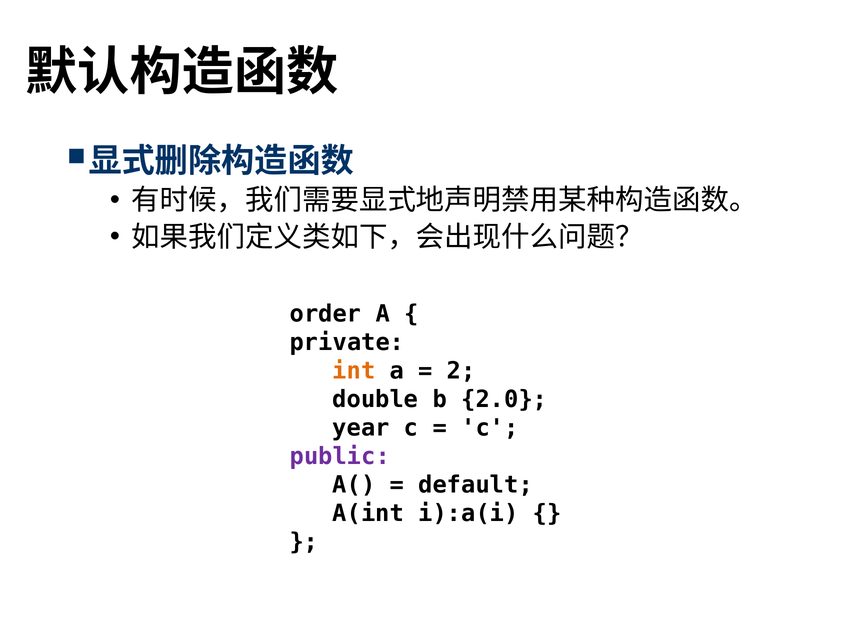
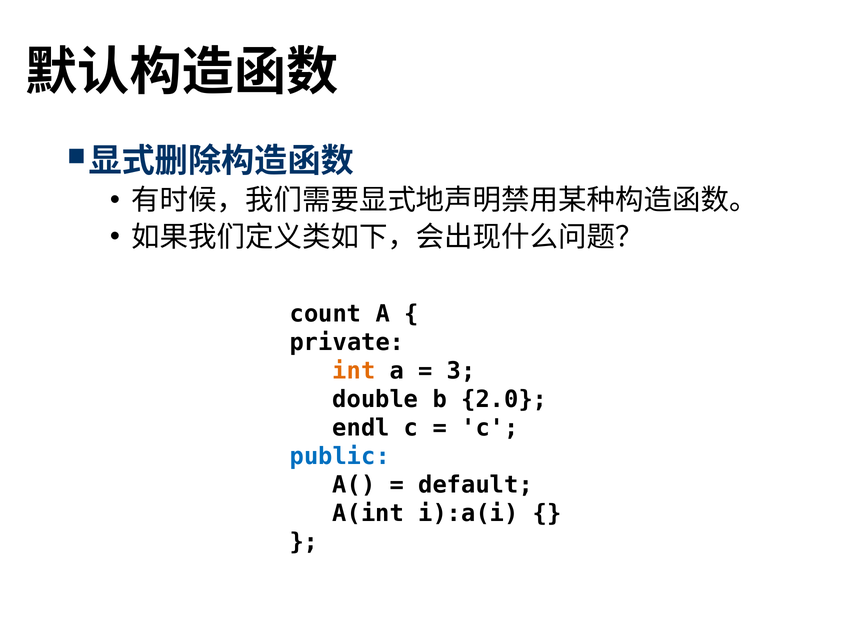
order: order -> count (326, 313)
2: 2 -> 3 (461, 370)
year: year -> endl (361, 427)
public colour: purple -> blue (340, 456)
